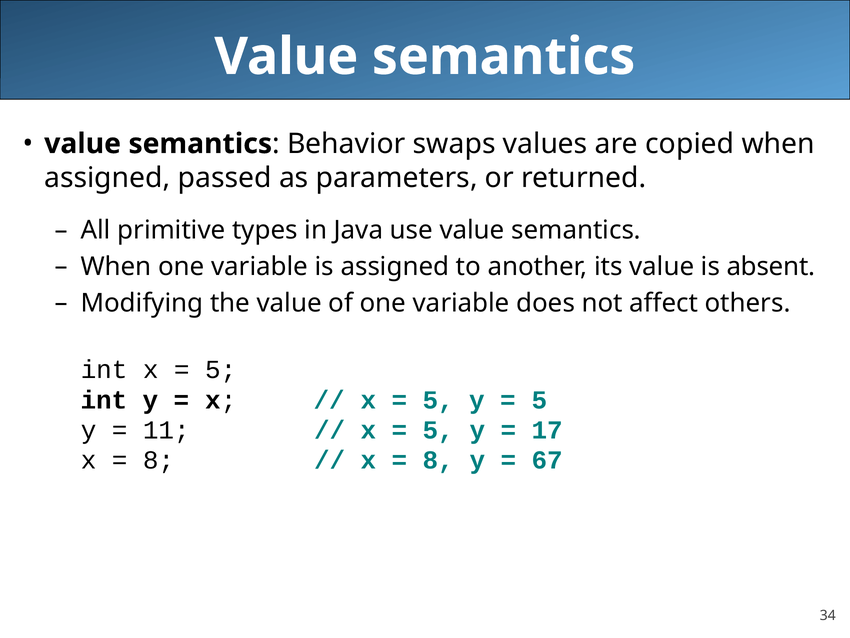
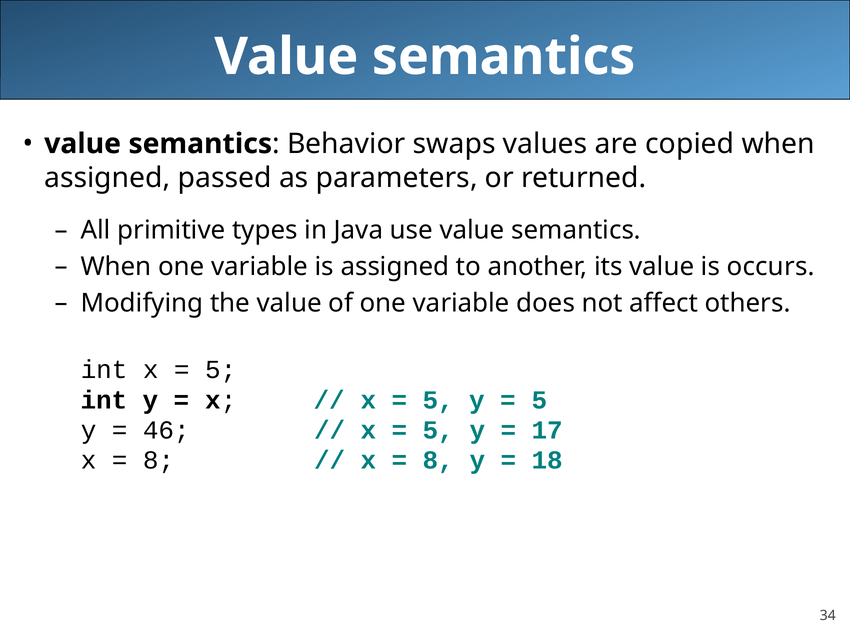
absent: absent -> occurs (771, 267)
11: 11 -> 46 (166, 430)
67: 67 -> 18 (547, 460)
